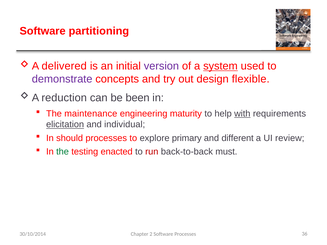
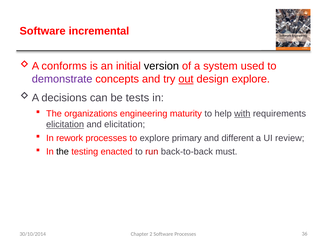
partitioning: partitioning -> incremental (99, 31)
delivered: delivered -> conforms (64, 66)
version colour: purple -> black (161, 66)
system underline: present -> none (220, 66)
out underline: none -> present (186, 79)
design flexible: flexible -> explore (251, 79)
reduction: reduction -> decisions (64, 98)
been: been -> tests (137, 98)
maintenance: maintenance -> organizations (91, 114)
and individual: individual -> elicitation (125, 125)
should: should -> rework (70, 138)
the colour: green -> black (63, 152)
